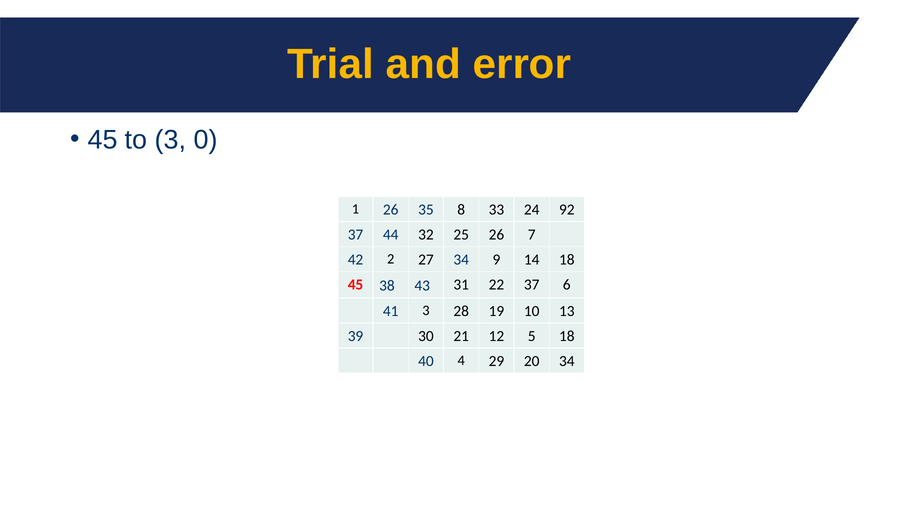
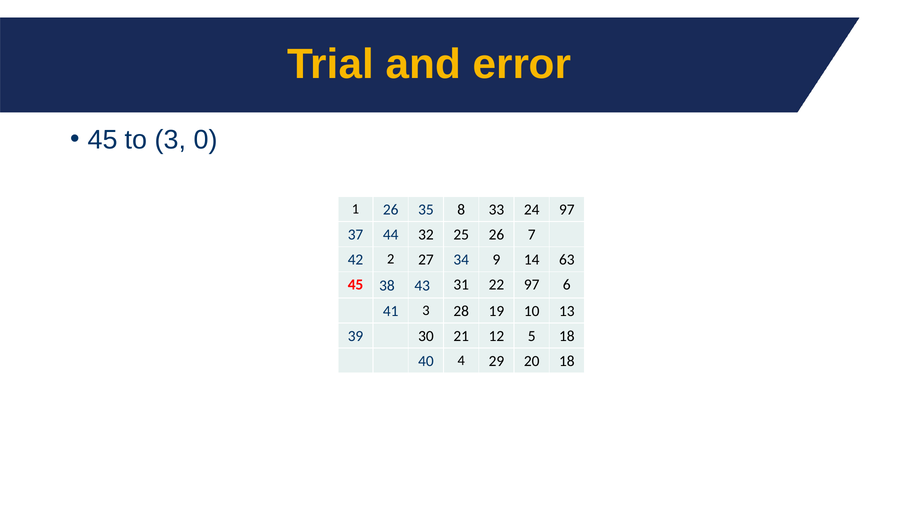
24 92: 92 -> 97 (567, 210)
14 18: 18 -> 63 (567, 260)
22 37: 37 -> 97 (532, 285)
20 34: 34 -> 18 (567, 361)
